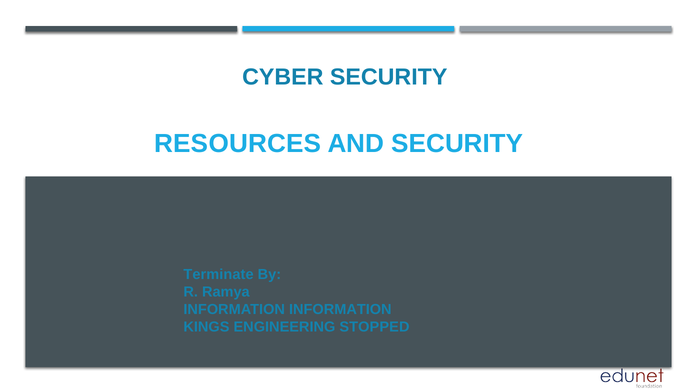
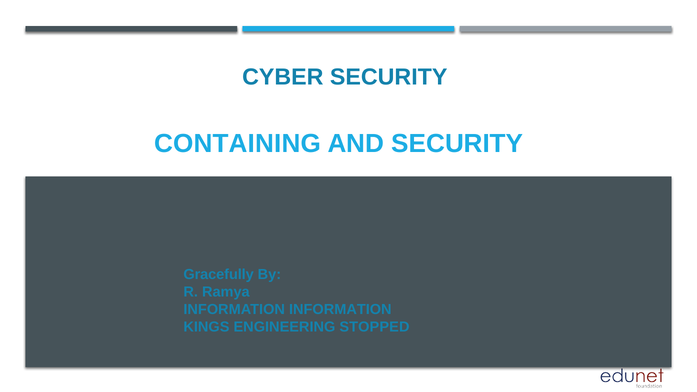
RESOURCES: RESOURCES -> CONTAINING (238, 144)
Terminate: Terminate -> Gracefully (219, 275)
